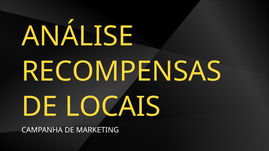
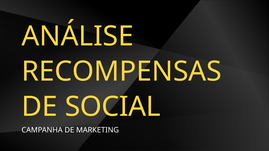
LOCAIS: LOCAIS -> SOCIAL (113, 107)
